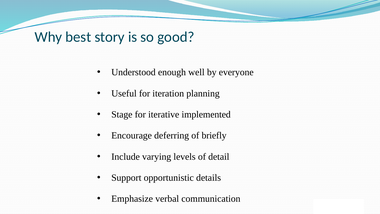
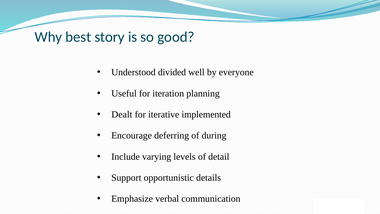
enough: enough -> divided (172, 72)
Stage: Stage -> Dealt (122, 114)
briefly: briefly -> during (214, 135)
